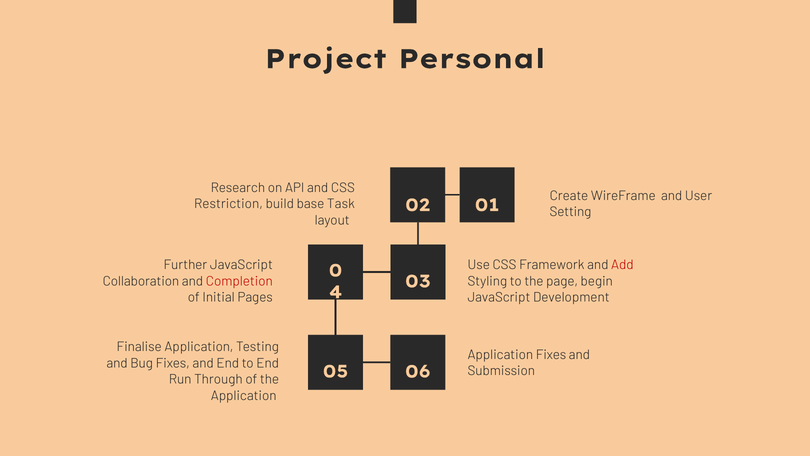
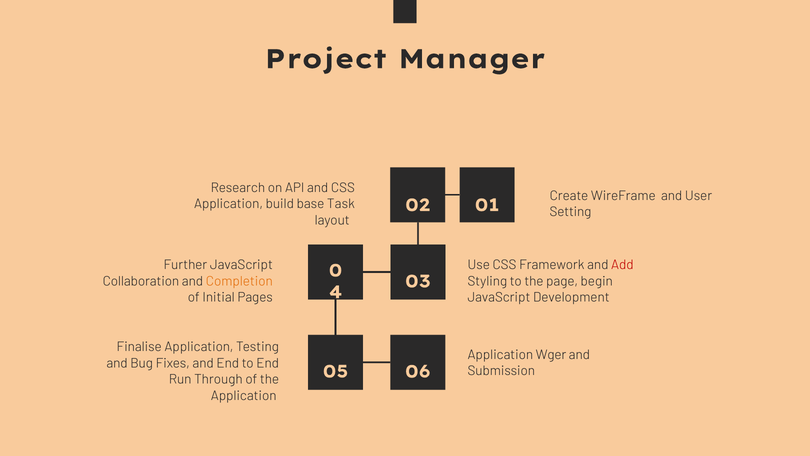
Personal: Personal -> Manager (472, 59)
Restriction: Restriction -> Application (228, 204)
Completion colour: red -> orange (239, 281)
Application Fixes: Fixes -> Wger (551, 354)
